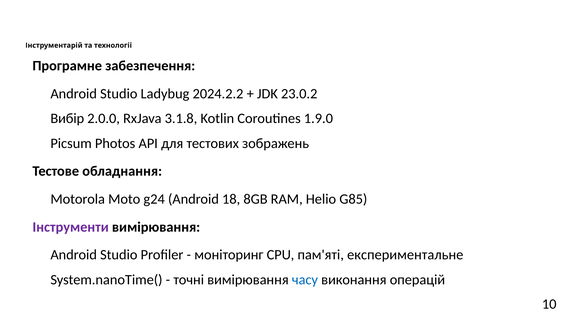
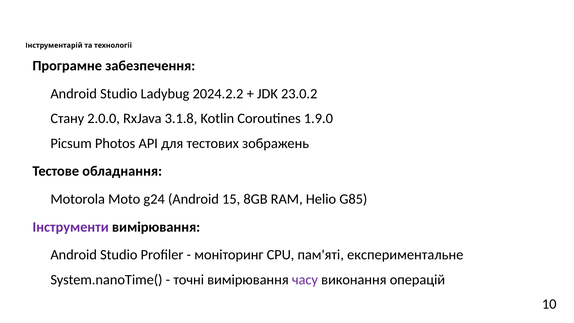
Вибір: Вибір -> Стану (67, 118)
18: 18 -> 15 (231, 199)
часу colour: blue -> purple (305, 280)
